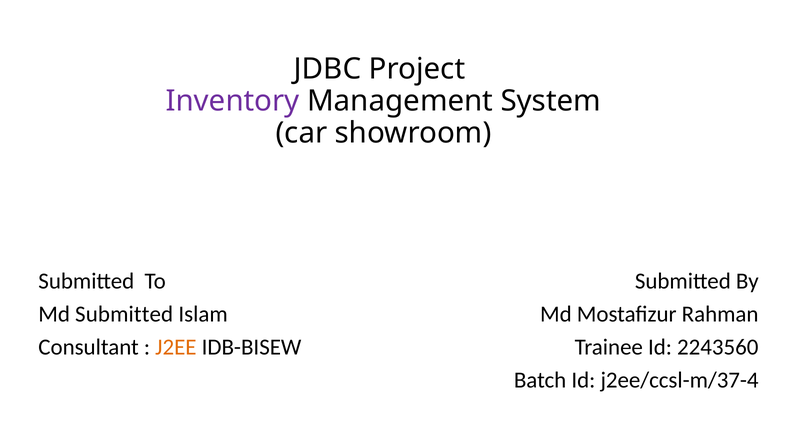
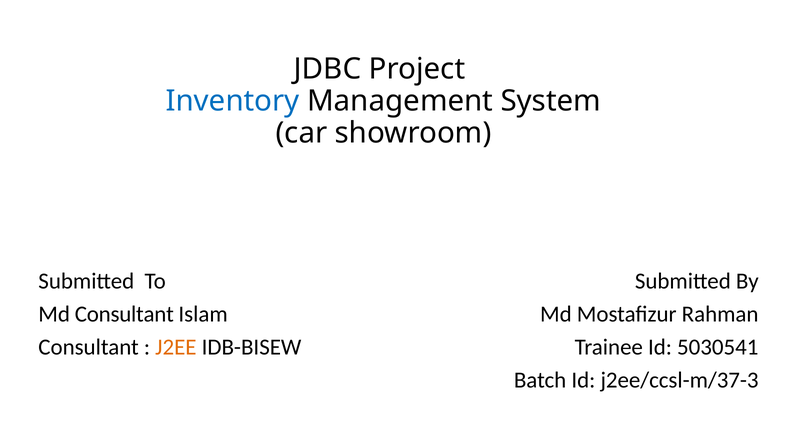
Inventory colour: purple -> blue (233, 101)
Md Submitted: Submitted -> Consultant (124, 314)
2243560: 2243560 -> 5030541 (718, 347)
j2ee/ccsl-m/37-4: j2ee/ccsl-m/37-4 -> j2ee/ccsl-m/37-3 (680, 380)
